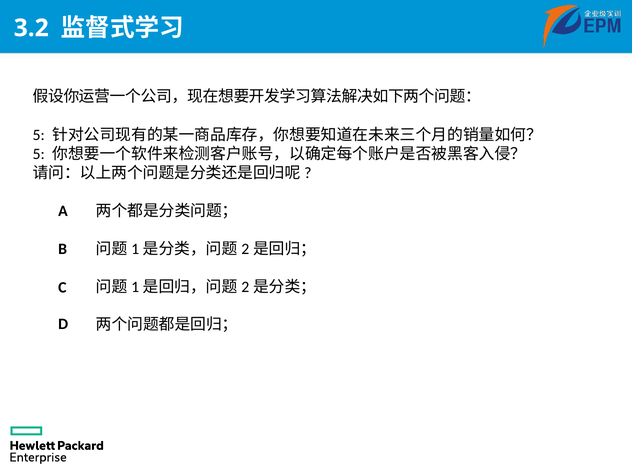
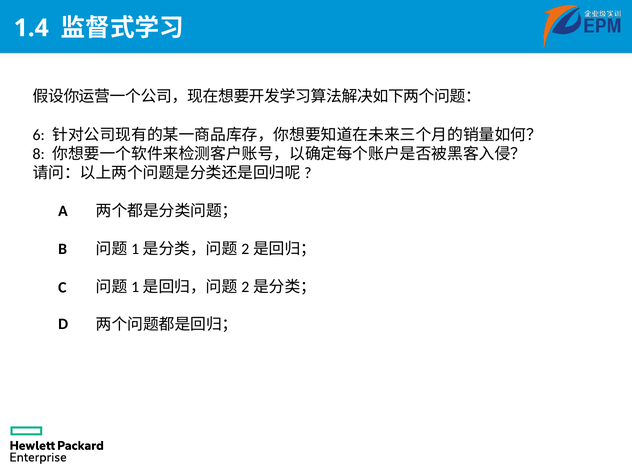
3.2: 3.2 -> 1.4 (31, 28)
5: 5 -> 6 (39, 135)
5: 5 -> 8 (39, 154)
